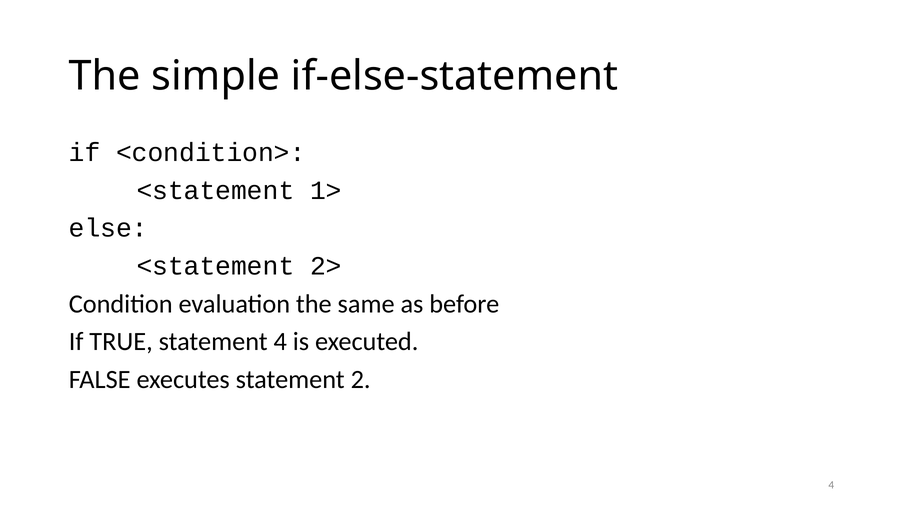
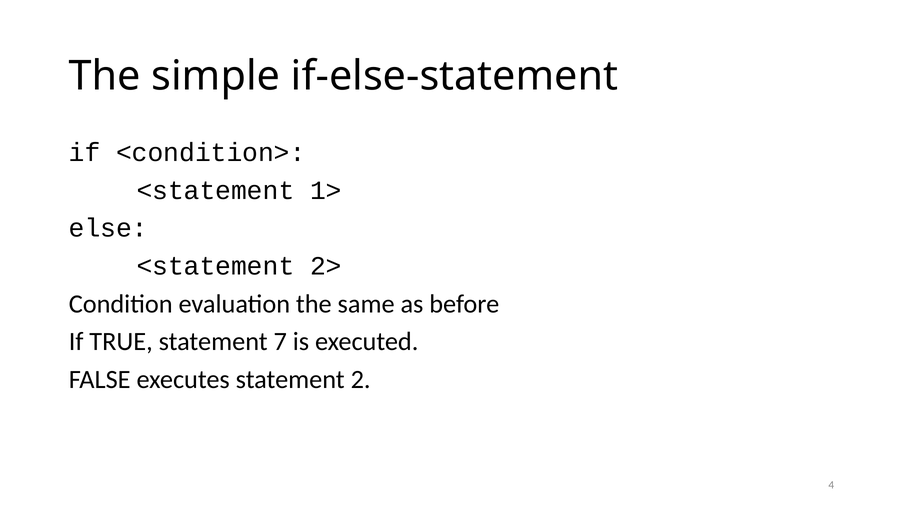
statement 4: 4 -> 7 (280, 342)
